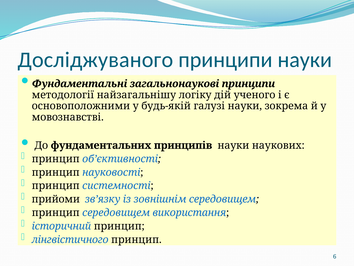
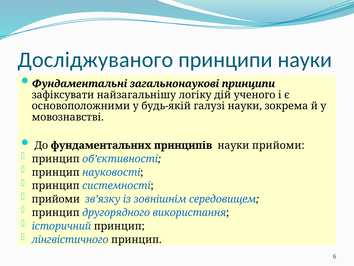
методології: методології -> зафіксувати (63, 95)
науки наукових: наукових -> прийоми (278, 145)
принцип середовищем: середовищем -> другорядного (116, 212)
